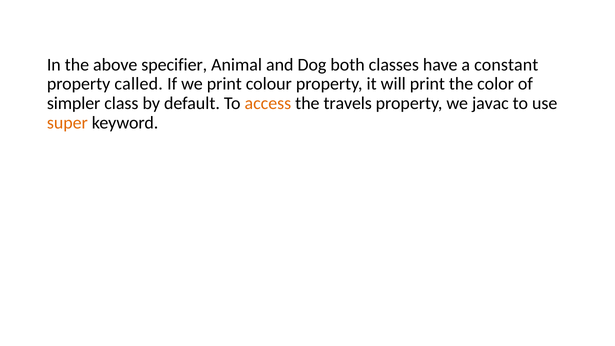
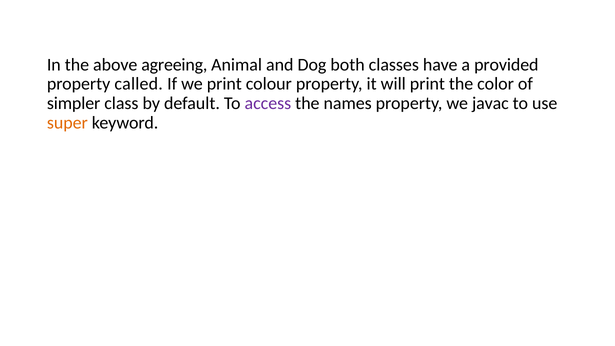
specifier: specifier -> agreeing (174, 65)
constant: constant -> provided (506, 65)
access colour: orange -> purple (268, 103)
travels: travels -> names (348, 103)
